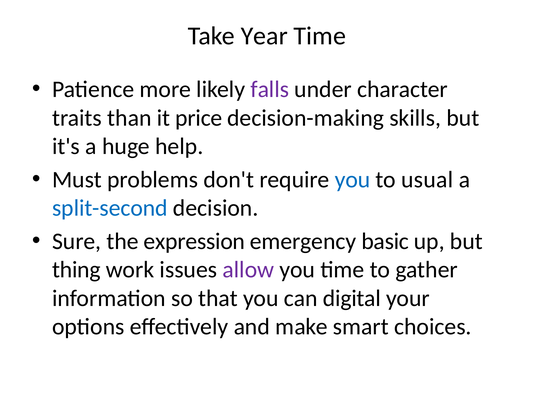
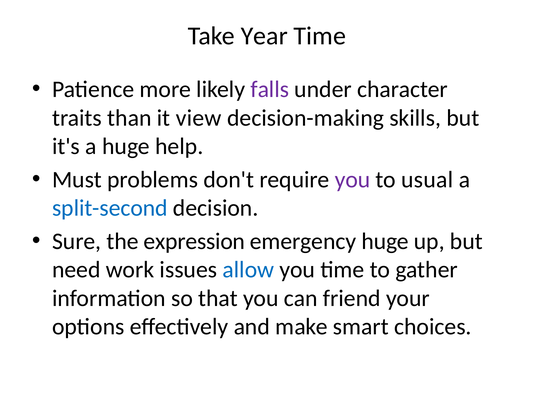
price: price -> view (199, 118)
you colour: blue -> purple (353, 180)
emergency basic: basic -> huge (385, 242)
thing: thing -> need (76, 270)
allow colour: purple -> blue (248, 270)
digital: digital -> friend (352, 299)
